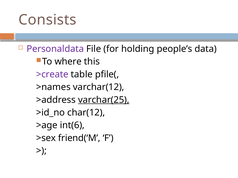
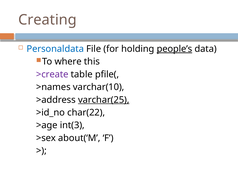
Consists: Consists -> Creating (48, 20)
Personaldata colour: purple -> blue (55, 49)
people’s underline: none -> present (174, 49)
varchar(12: varchar(12 -> varchar(10 (99, 87)
char(12: char(12 -> char(22 (86, 113)
int(6: int(6 -> int(3 (72, 126)
friend(‘M: friend(‘M -> about(‘M (79, 138)
